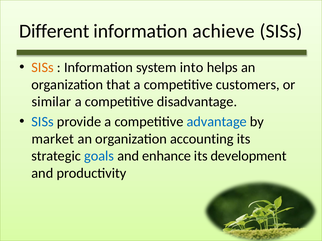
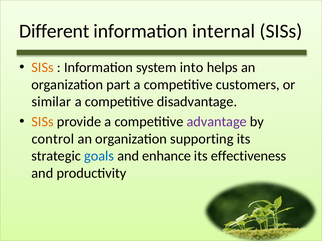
achieve: achieve -> internal (224, 31)
that: that -> part (118, 85)
SISs colour: blue -> orange (43, 122)
advantage colour: blue -> purple (217, 122)
market: market -> control (53, 139)
accounting: accounting -> supporting (202, 139)
development: development -> effectiveness (249, 156)
